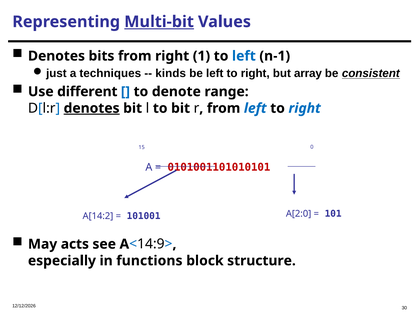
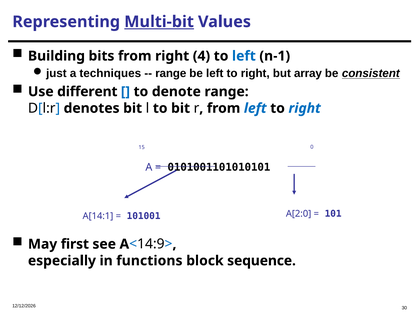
Denotes: Denotes -> Building (56, 56)
1: 1 -> 4 (201, 56)
kinds: kinds -> range (171, 73)
denotes underline: present -> none (92, 108)
0101001101010101 colour: red -> black (219, 167)
A[14:2: A[14:2 -> A[14:1 (98, 216)
acts: acts -> first (75, 244)
structure: structure -> sequence (262, 261)
